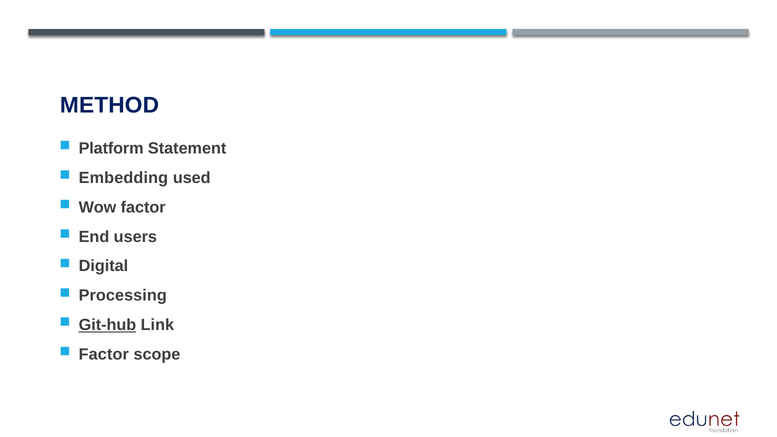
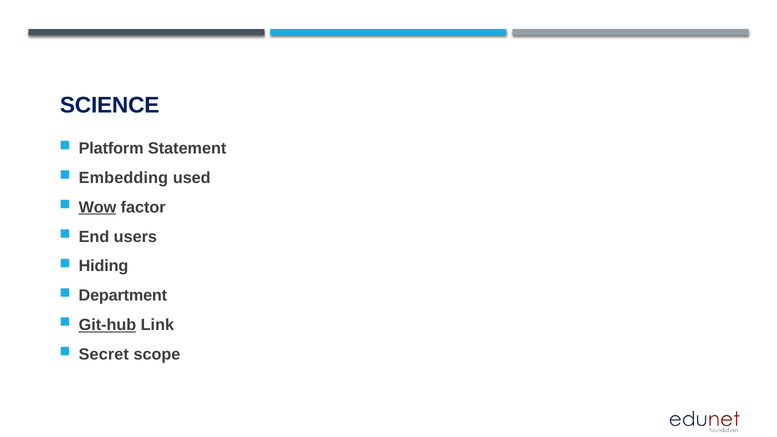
METHOD: METHOD -> SCIENCE (110, 105)
Wow underline: none -> present (97, 207)
Digital: Digital -> Hiding (103, 266)
Processing: Processing -> Department (123, 296)
Factor: Factor -> Secret (104, 355)
